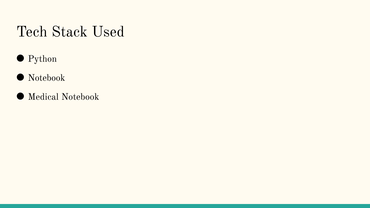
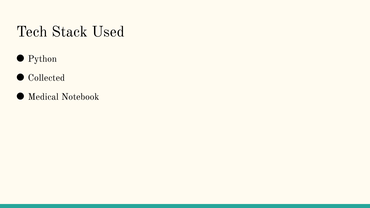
Notebook: Notebook -> Collected (46, 78)
